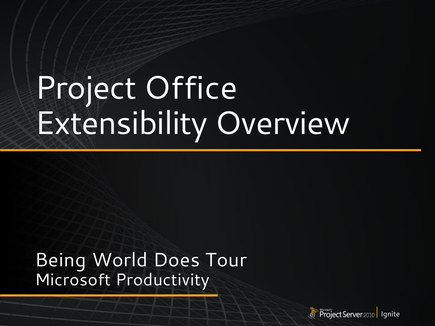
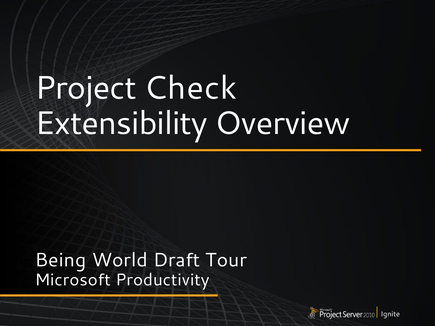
Office: Office -> Check (191, 88)
Does: Does -> Draft (177, 260)
